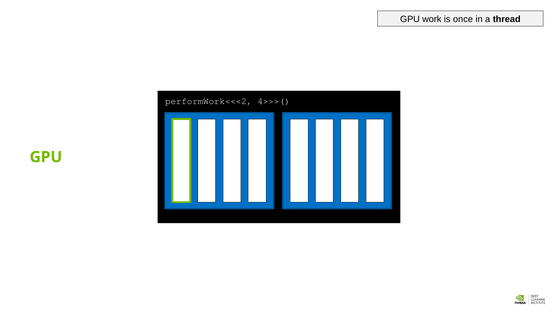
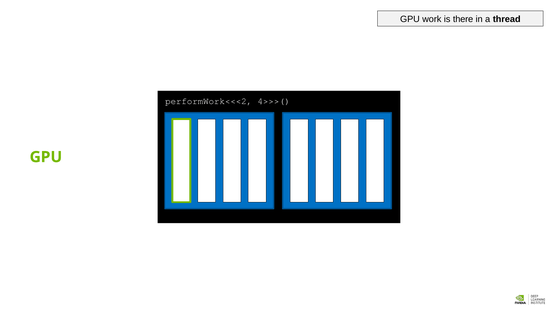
once: once -> there (463, 19)
